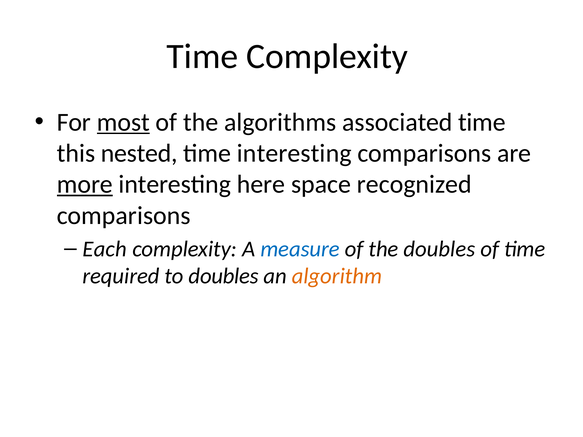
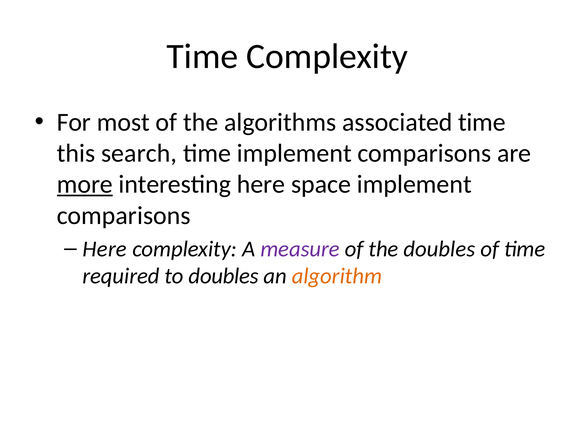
most underline: present -> none (123, 122)
nested: nested -> search (139, 153)
time interesting: interesting -> implement (294, 153)
space recognized: recognized -> implement (414, 185)
Each: Each -> Here (105, 249)
measure colour: blue -> purple (300, 249)
